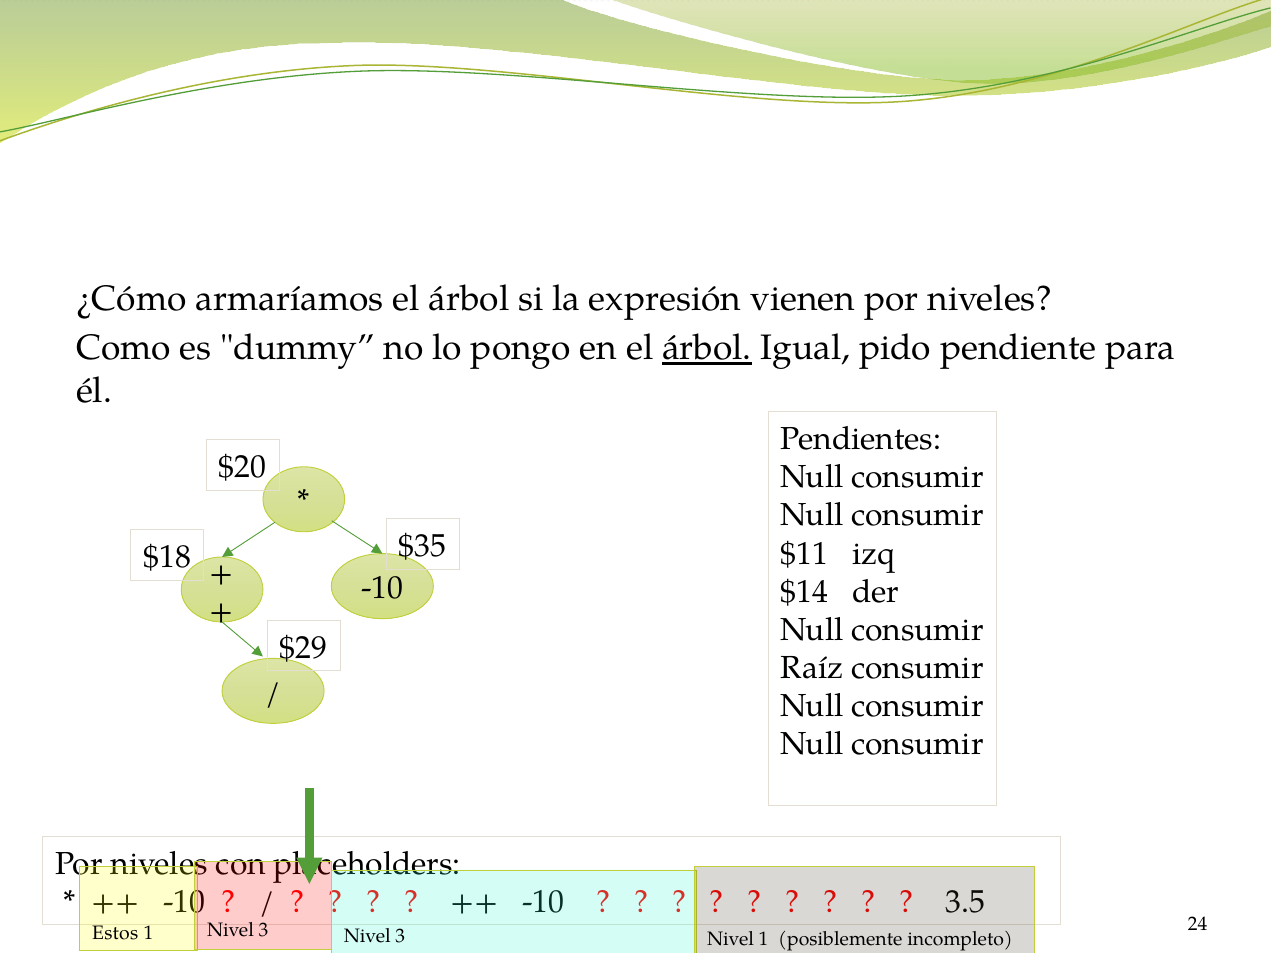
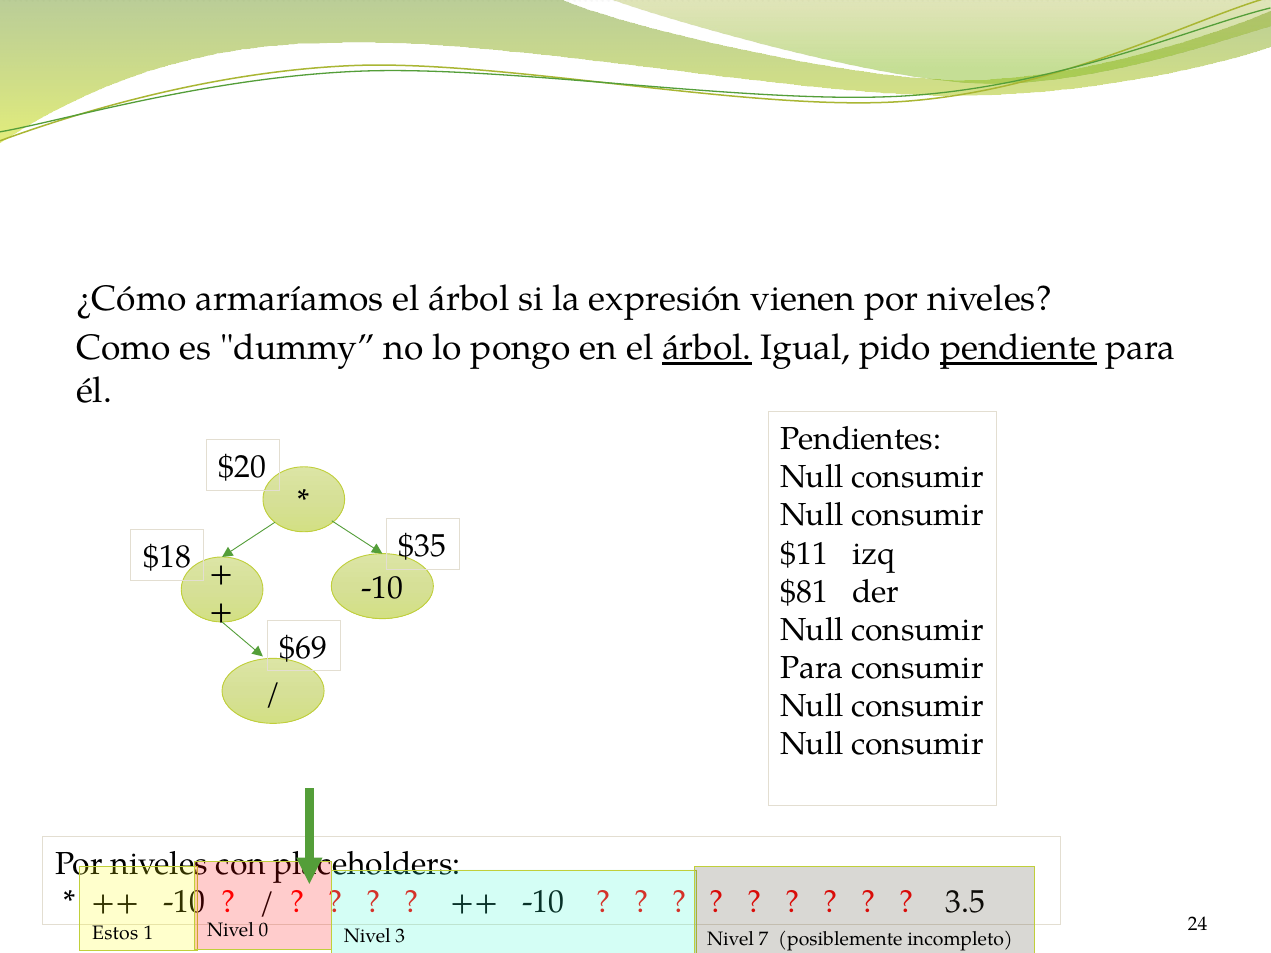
pendiente underline: none -> present (1018, 348)
$14: $14 -> $81 (805, 592)
$29: $29 -> $69 (304, 648)
Raíz: Raíz -> Para (812, 668)
1 Nivel 3: 3 -> 0 (264, 930)
Nivel 1: 1 -> 7 (764, 939)
